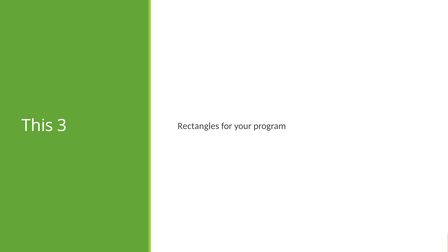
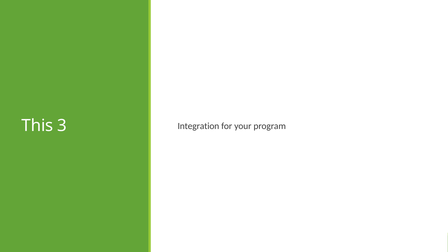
Rectangles: Rectangles -> Integration (198, 126)
